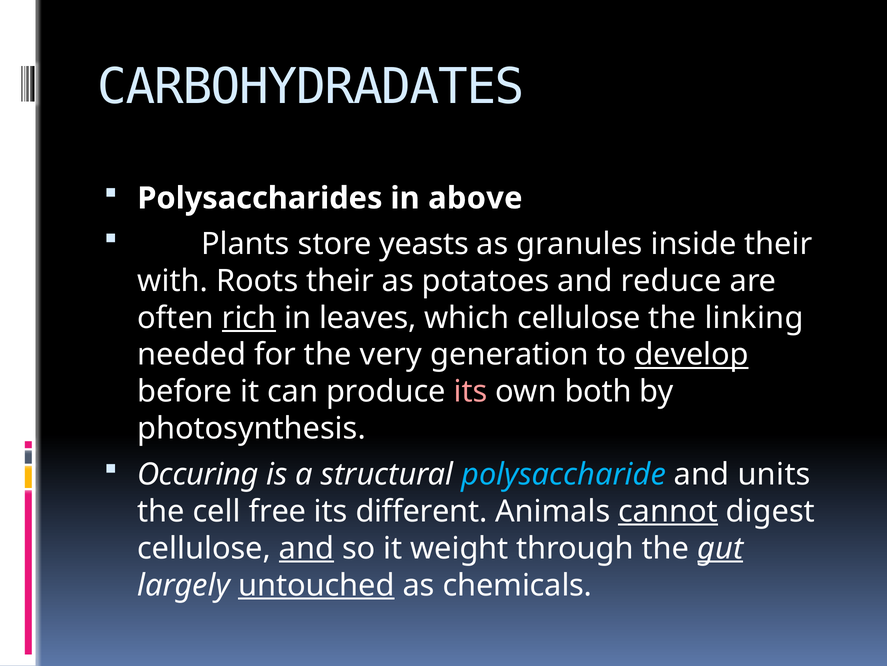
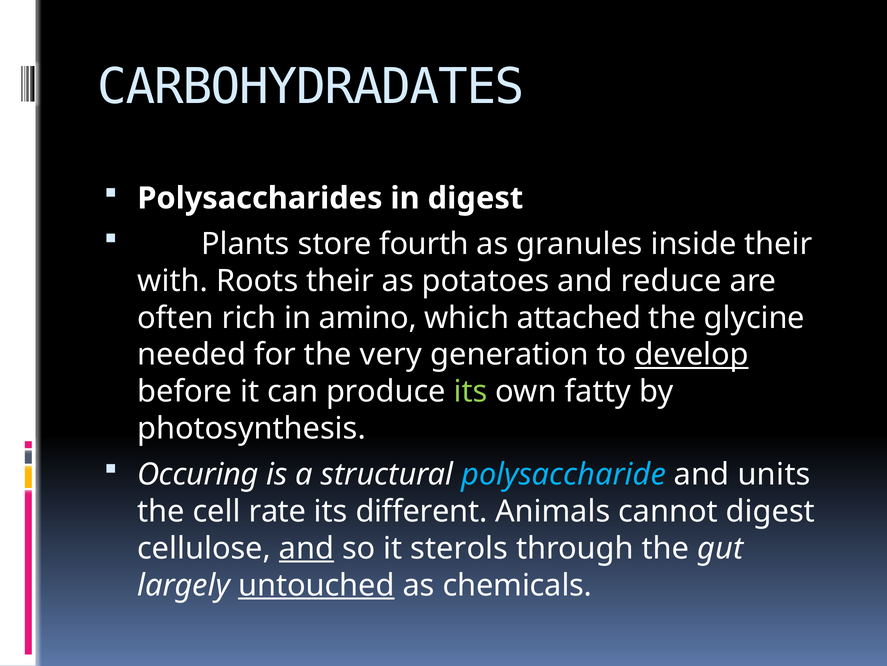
in above: above -> digest (475, 198)
yeasts: yeasts -> fourth (424, 244)
rich underline: present -> none (249, 317)
leaves: leaves -> amino (368, 317)
which cellulose: cellulose -> attached (579, 317)
linking: linking -> glycine (754, 317)
its colour: pink -> light green (471, 391)
both: both -> fatty (598, 391)
free: free -> rate (277, 511)
cannot underline: present -> none (668, 511)
weight: weight -> sterols (459, 548)
gut underline: present -> none (720, 548)
